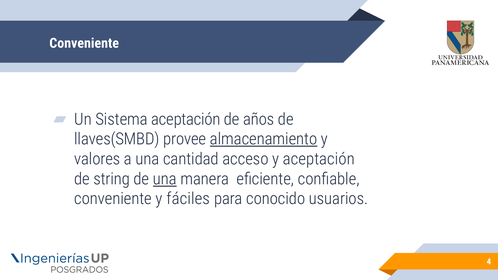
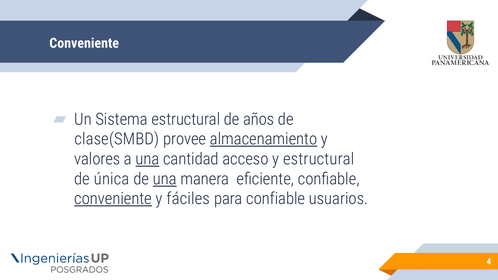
Sistema aceptación: aceptación -> estructural (186, 119)
llaves(SMBD: llaves(SMBD -> clase(SMBD (117, 139)
una underline: none -> present (147, 159)
y aceptación: aceptación -> estructural (319, 159)
string: string -> única (112, 179)
conveniente underline: none -> present (113, 199)
para conocido: conocido -> confiable (276, 199)
